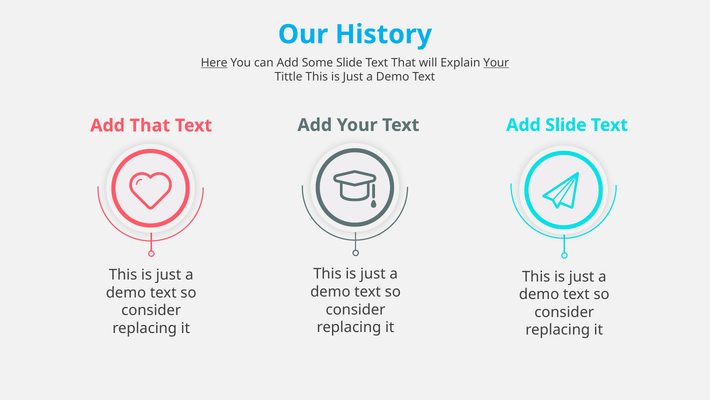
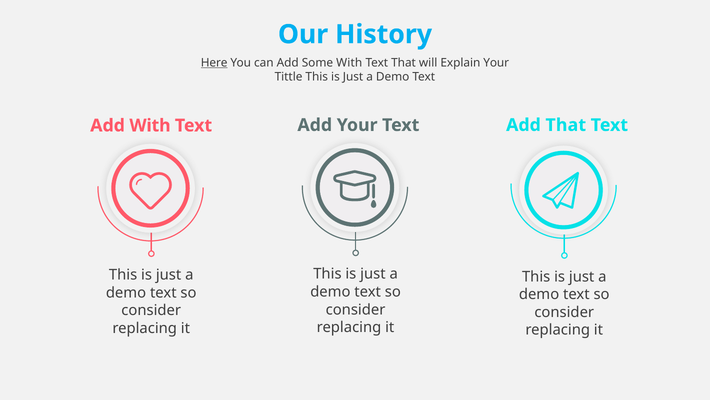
Some Slide: Slide -> With (349, 63)
Your underline: present -> none (496, 63)
Add Slide: Slide -> That (566, 125)
Add That: That -> With (150, 125)
